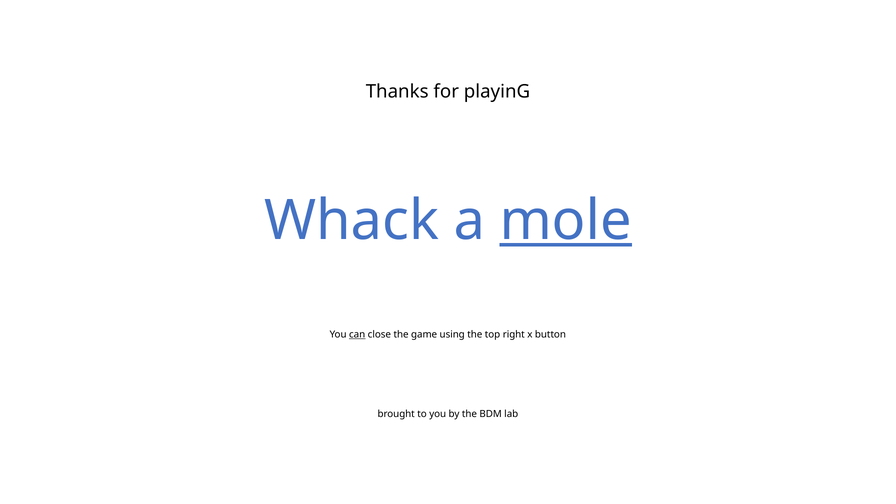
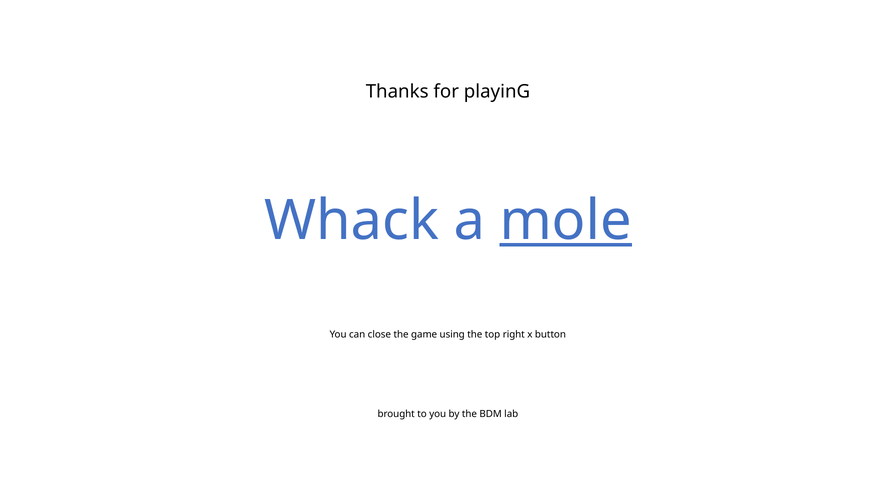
can underline: present -> none (357, 335)
